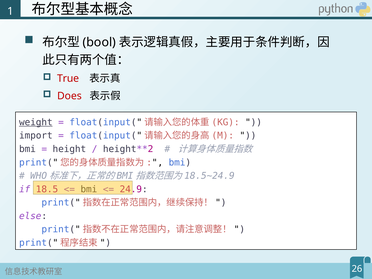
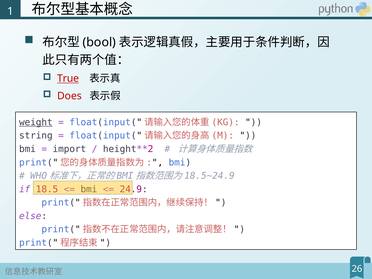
True underline: none -> present (68, 79)
import: import -> string (36, 136)
height: height -> import (69, 149)
